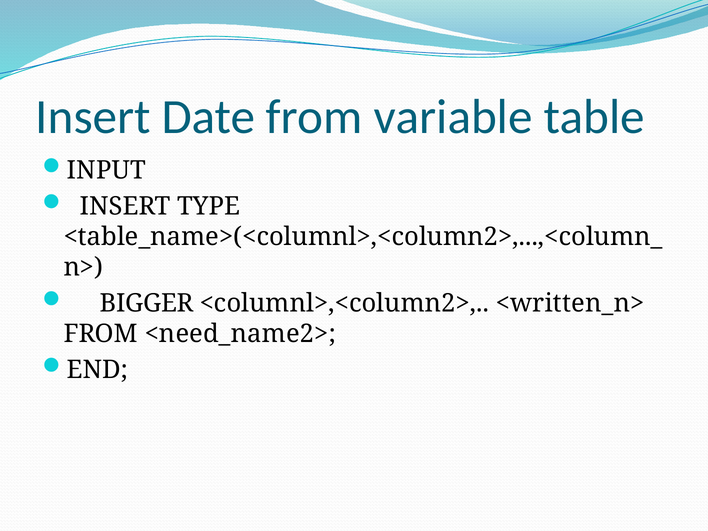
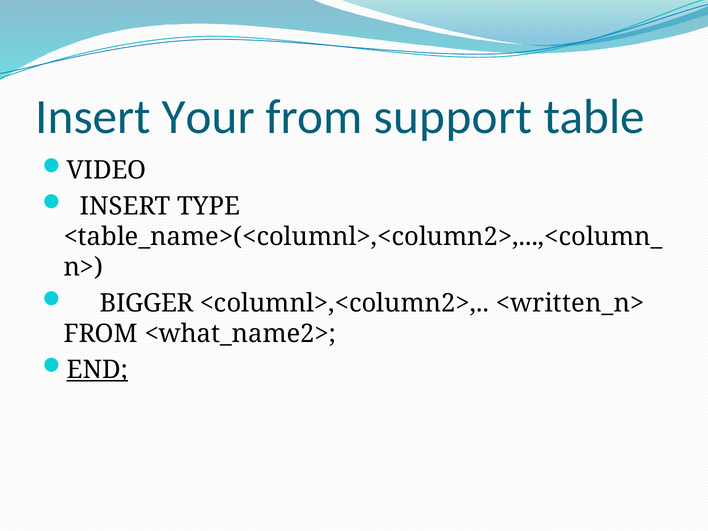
Date: Date -> Your (208, 117)
variable: variable -> support (453, 117)
INPUT: INPUT -> VIDEO (107, 170)
<need_name2>: <need_name2> -> <what_name2> (240, 334)
END underline: none -> present (97, 370)
